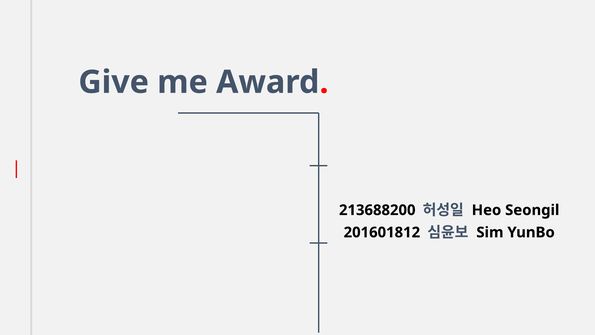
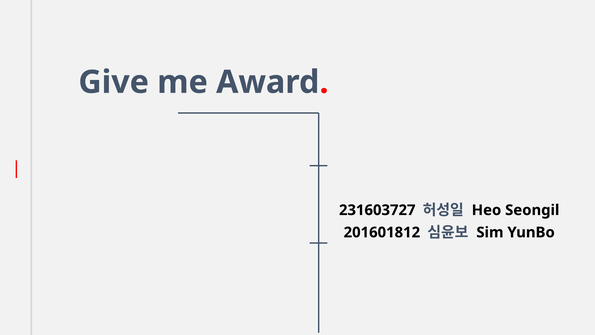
213688200: 213688200 -> 231603727 (377, 210)
